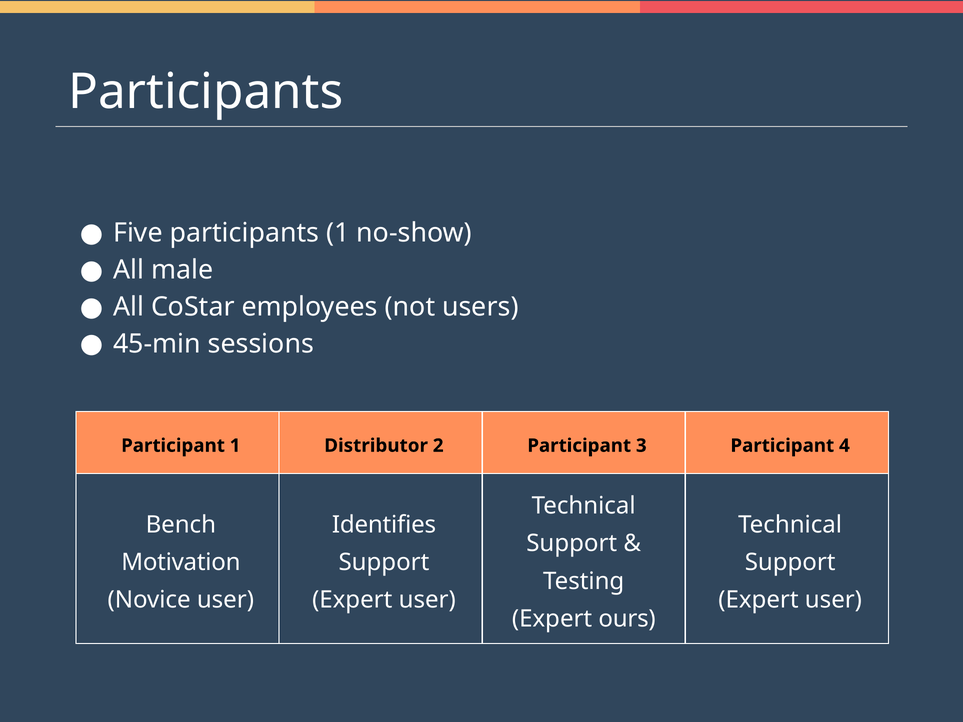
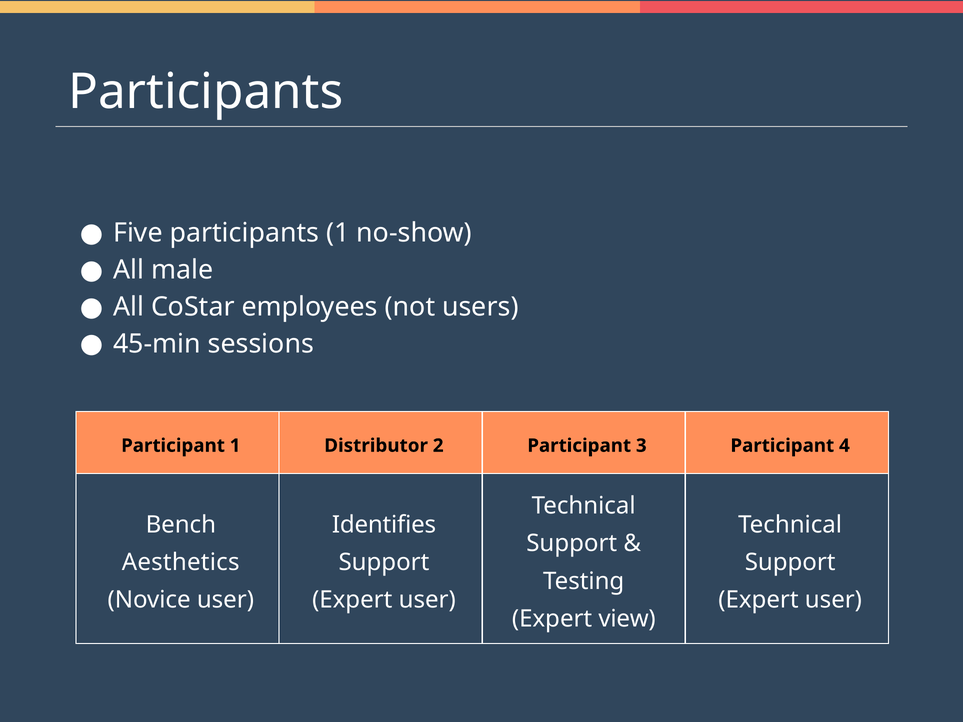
Motivation: Motivation -> Aesthetics (181, 562)
ours: ours -> view (627, 619)
